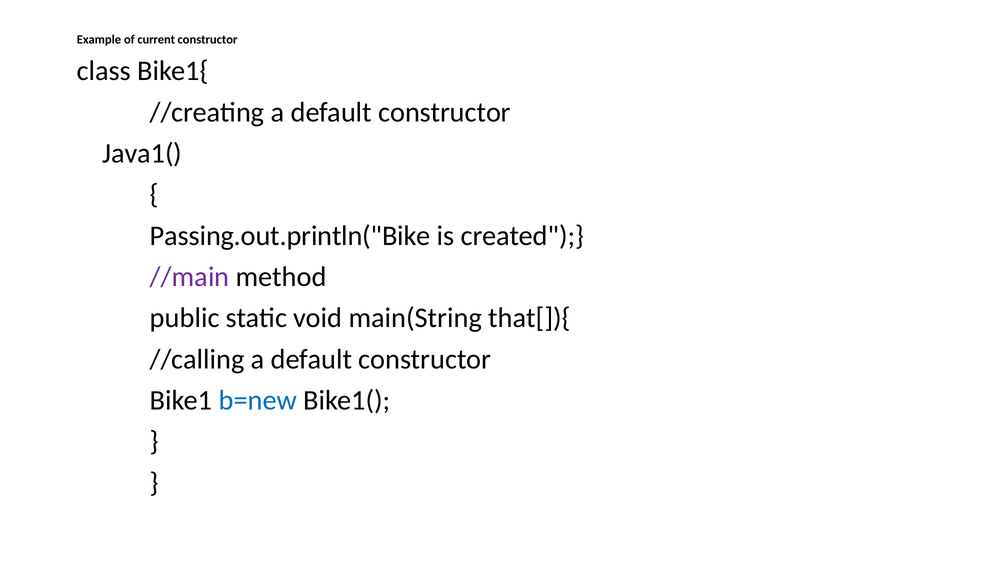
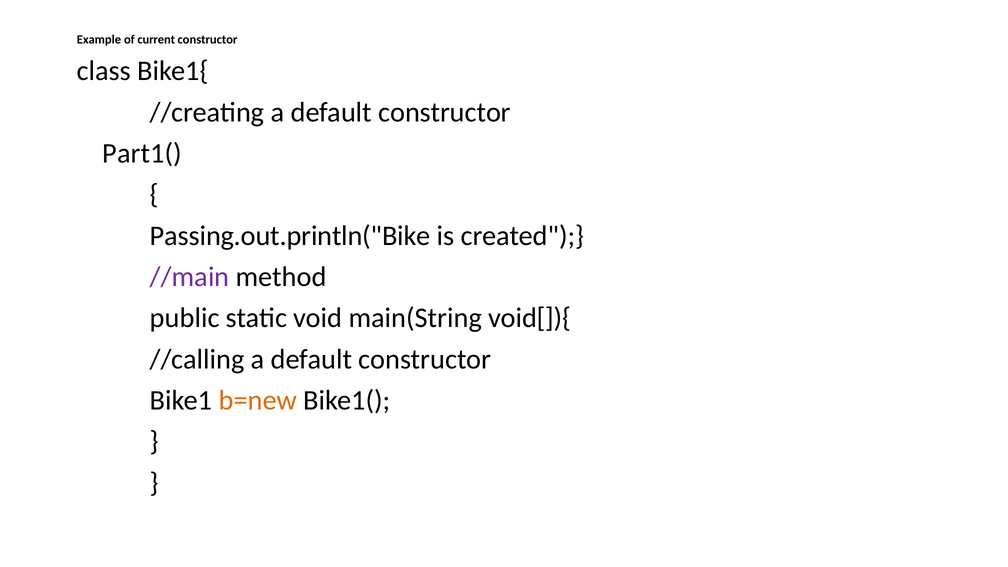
Java1(: Java1( -> Part1( (142, 153)
that[]){: that[]){ -> void[]){ (530, 318)
b=new colour: blue -> orange (258, 400)
